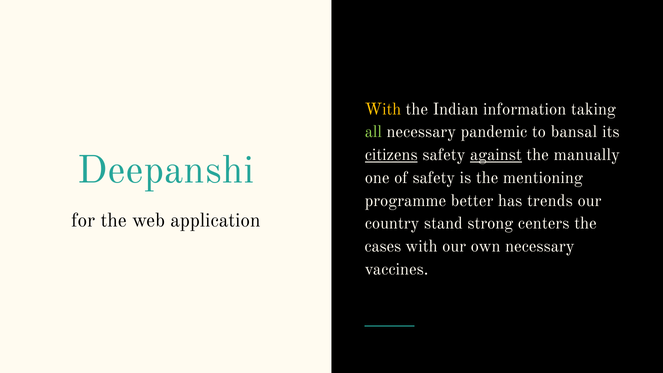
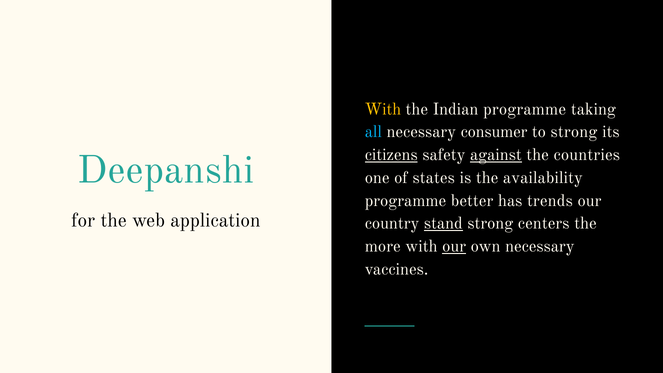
Indian information: information -> programme (525, 109)
all colour: light green -> light blue (373, 132)
pandemic: pandemic -> consumer (494, 132)
to bansal: bansal -> strong (574, 132)
manually: manually -> countries (587, 155)
of safety: safety -> states (434, 178)
mentioning: mentioning -> availability (543, 178)
stand underline: none -> present (443, 223)
cases: cases -> more (383, 246)
our underline: none -> present (454, 246)
